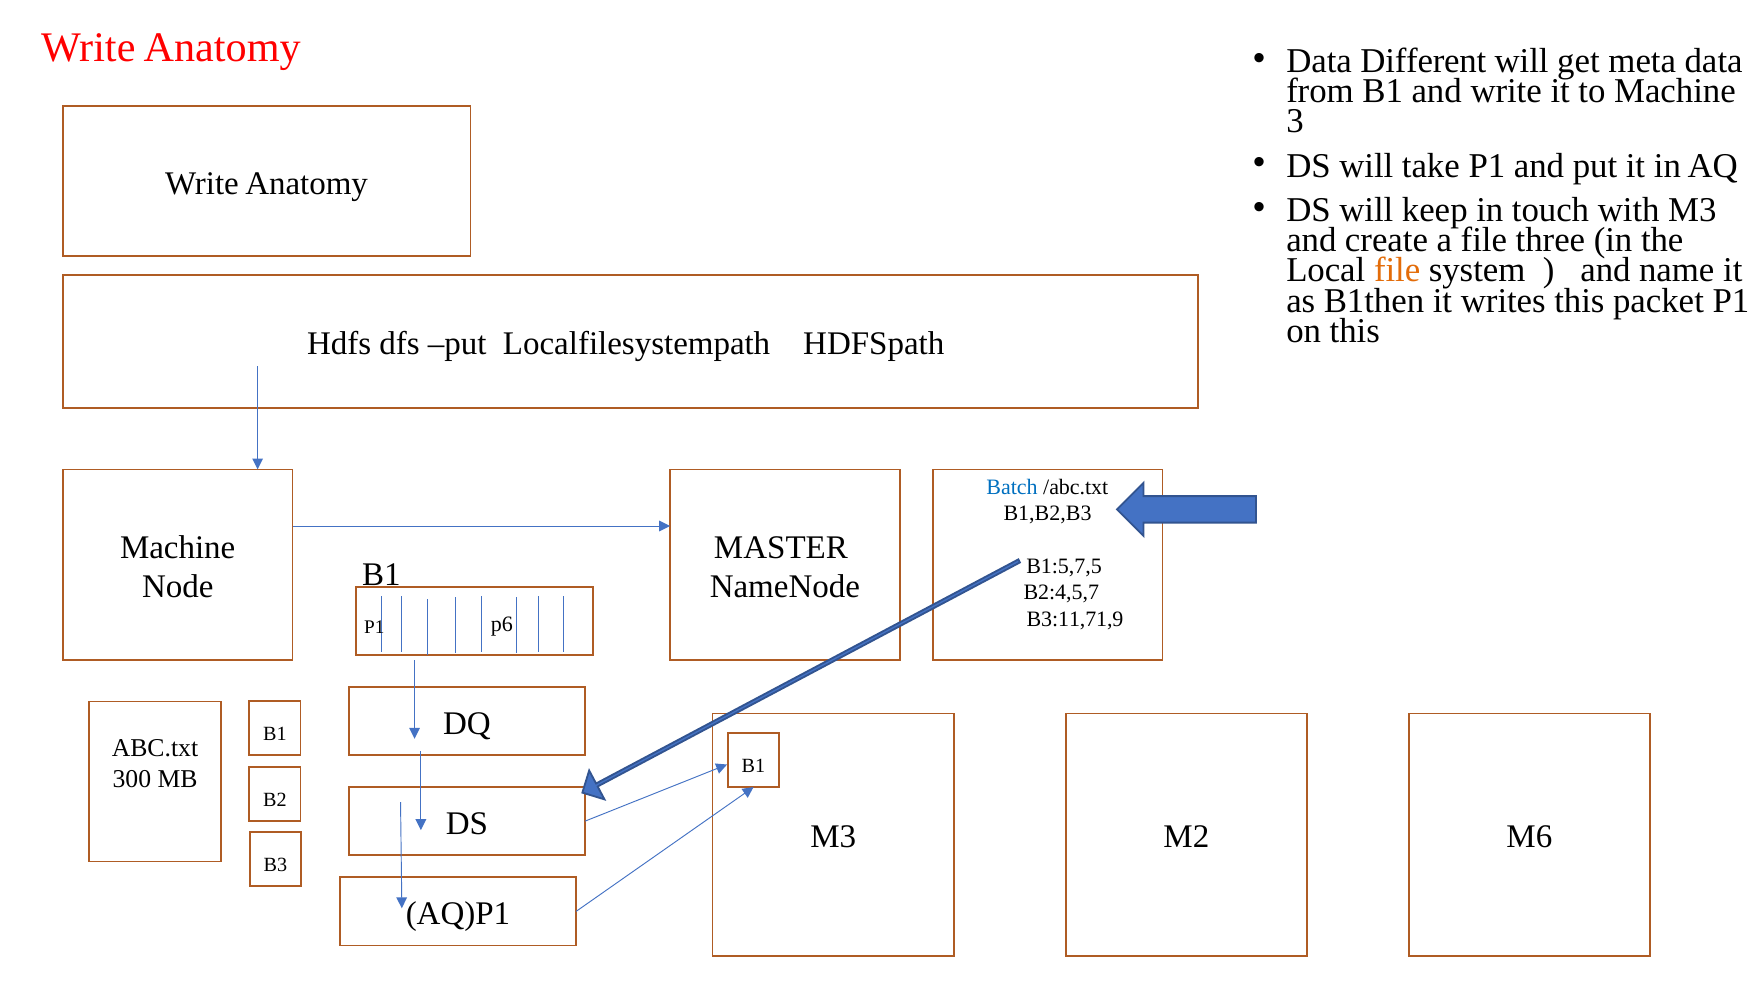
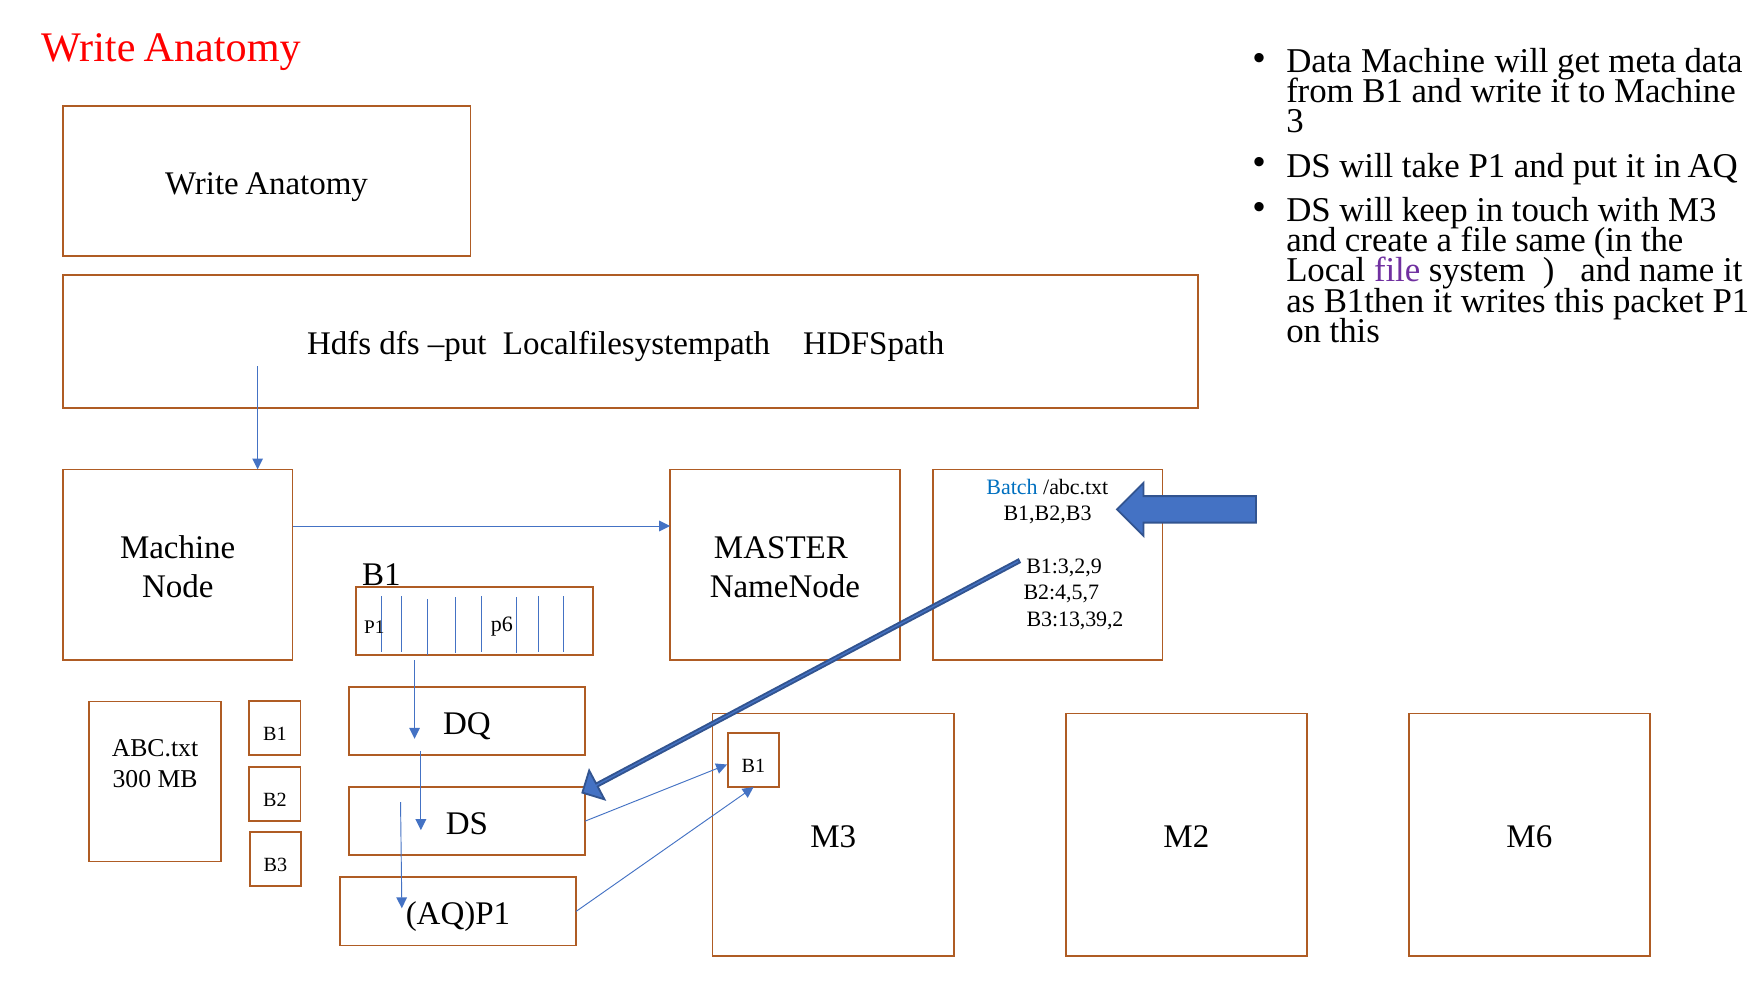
Data Different: Different -> Machine (1423, 61)
three: three -> same (1551, 240)
file colour: orange -> purple (1397, 271)
B1:5,7,5: B1:5,7,5 -> B1:3,2,9 (1064, 567)
B3:11,71,9: B3:11,71,9 -> B3:13,39,2 (1075, 619)
